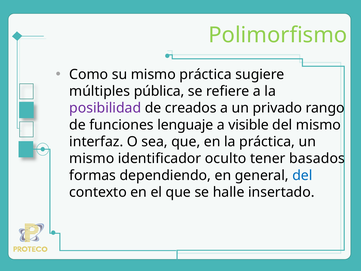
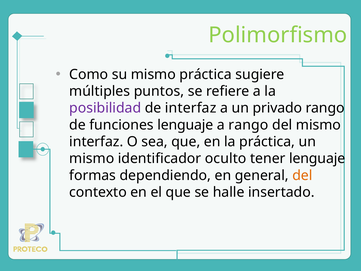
pública: pública -> puntos (159, 91)
de creados: creados -> interfaz (191, 108)
a visible: visible -> rango (248, 125)
tener basados: basados -> lenguaje (317, 158)
del colour: blue -> orange (302, 175)
